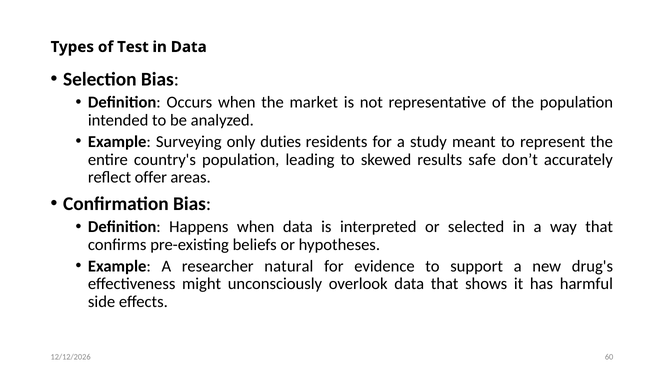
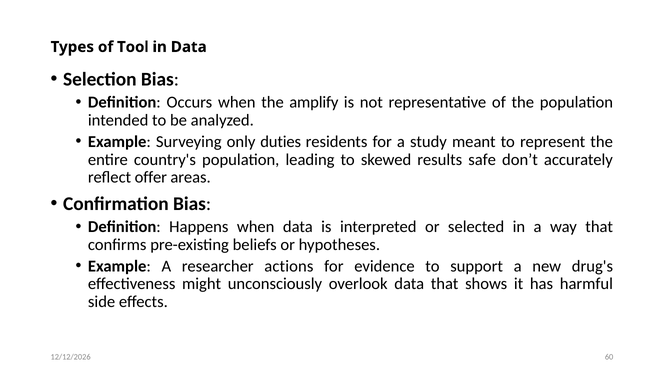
Test: Test -> Tool (133, 47)
market: market -> amplify (314, 102)
natural: natural -> actions (289, 266)
